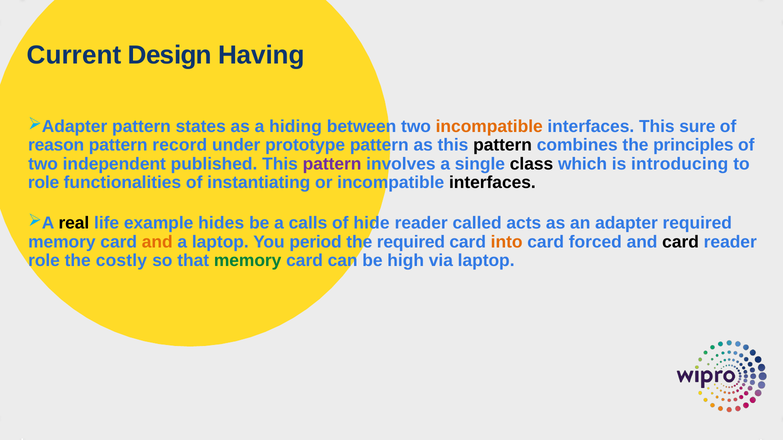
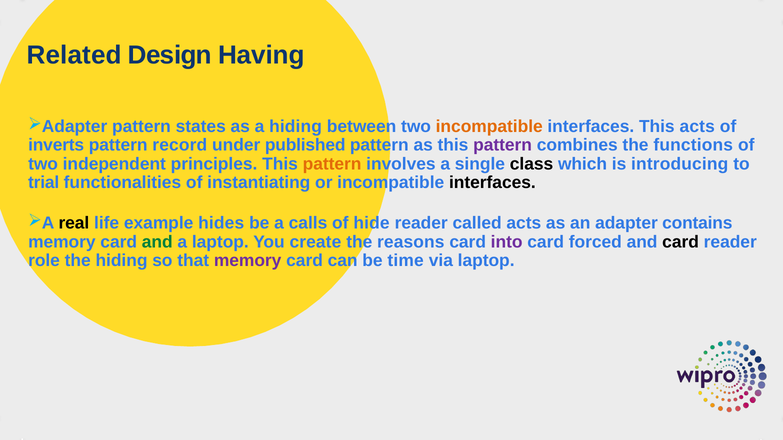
Current: Current -> Related (74, 55)
This sure: sure -> acts (697, 127)
reason: reason -> inverts (56, 145)
prototype: prototype -> published (305, 145)
pattern colour: black -> purple (503, 145)
principles: principles -> functions (693, 145)
published: published -> principles (214, 164)
pattern colour: purple -> orange (332, 164)
role: role -> trial (44, 183)
adapter required: required -> contains (697, 223)
and colour: orange -> green (157, 242)
period: period -> create (315, 242)
the required: required -> reasons (411, 242)
into colour: orange -> purple (507, 242)
the costly: costly -> hiding (122, 261)
memory colour: green -> purple (248, 261)
high: high -> time (406, 261)
